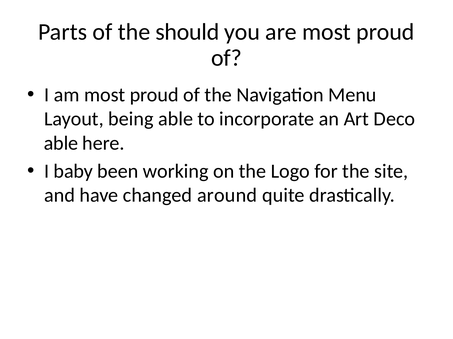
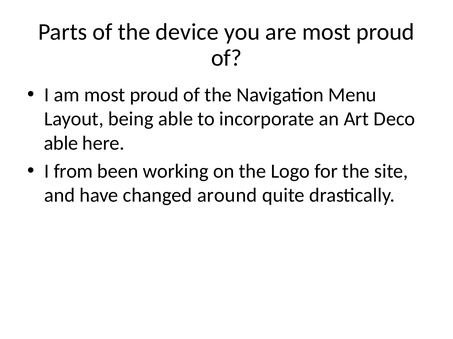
should: should -> device (187, 32)
baby: baby -> from (73, 172)
